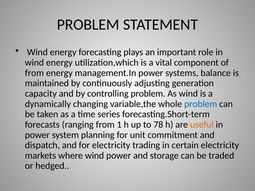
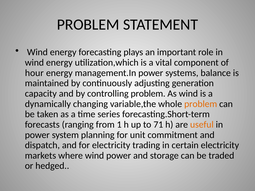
from: from -> hour (34, 73)
problem colour: blue -> orange (201, 104)
78: 78 -> 71 (158, 125)
